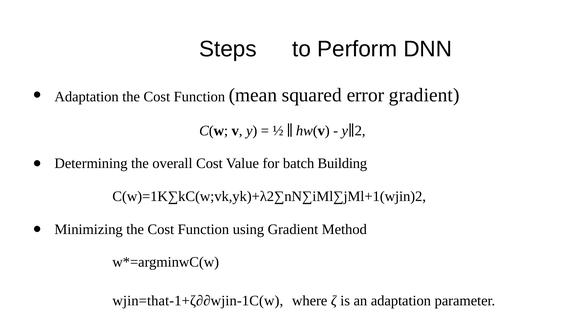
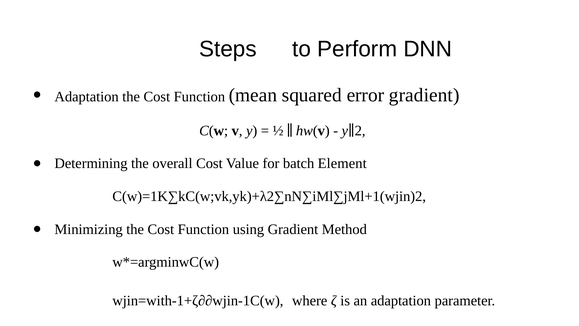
Building: Building -> Element (342, 163)
wjin=that-1+ζ∂∂wjin-1C(w: wjin=that-1+ζ∂∂wjin-1C(w -> wjin=with-1+ζ∂∂wjin-1C(w (198, 300)
